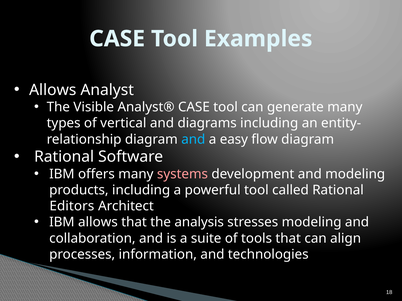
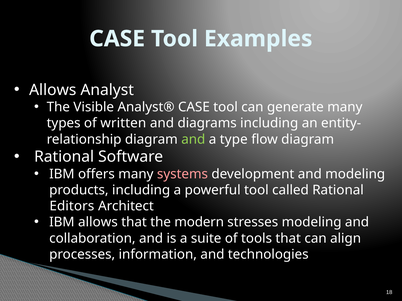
vertical: vertical -> written (123, 123)
and colour: light blue -> light green (193, 139)
easy: easy -> type (234, 139)
analysis: analysis -> modern (199, 223)
